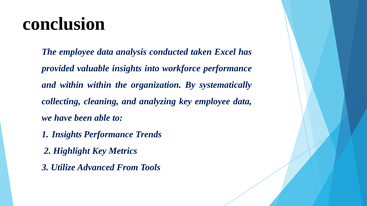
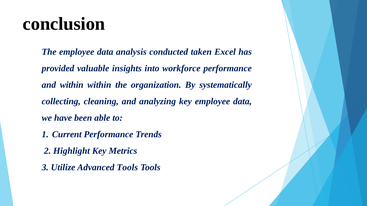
Insights: Insights -> Current (67, 135)
Advanced From: From -> Tools (127, 168)
